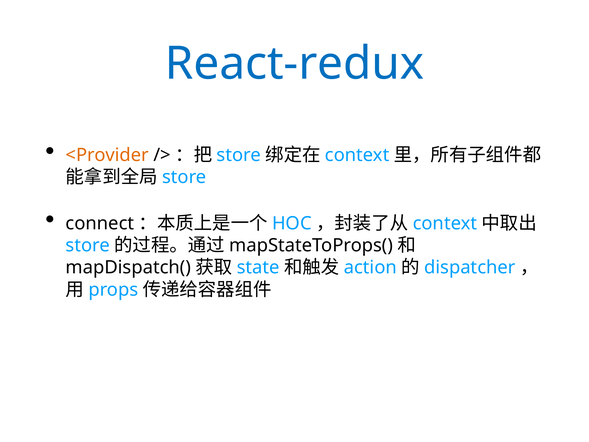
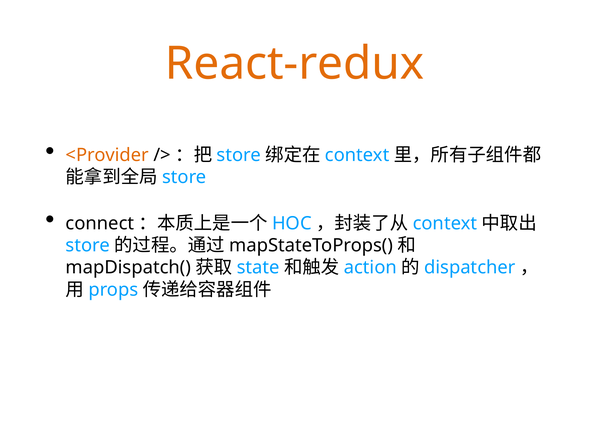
React-redux colour: blue -> orange (294, 64)
